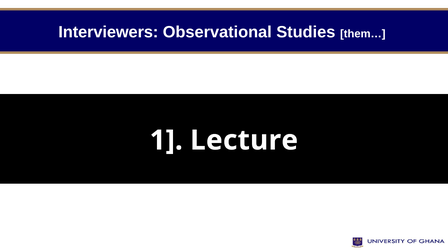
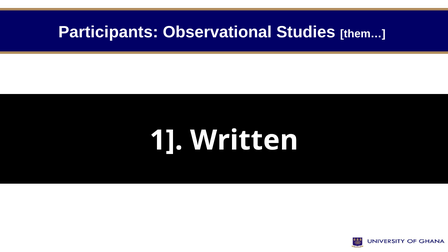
Interviewers: Interviewers -> Participants (108, 32)
Lecture: Lecture -> Written (244, 140)
